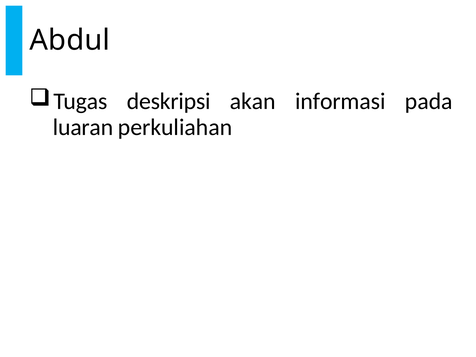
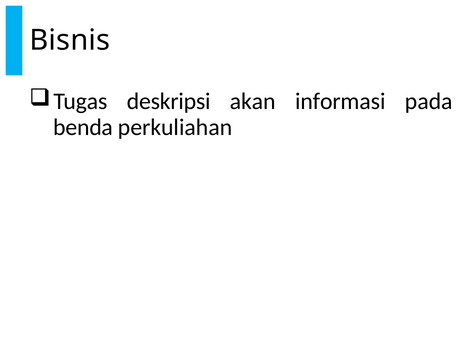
Abdul: Abdul -> Bisnis (70, 40)
luaran: luaran -> benda (83, 127)
